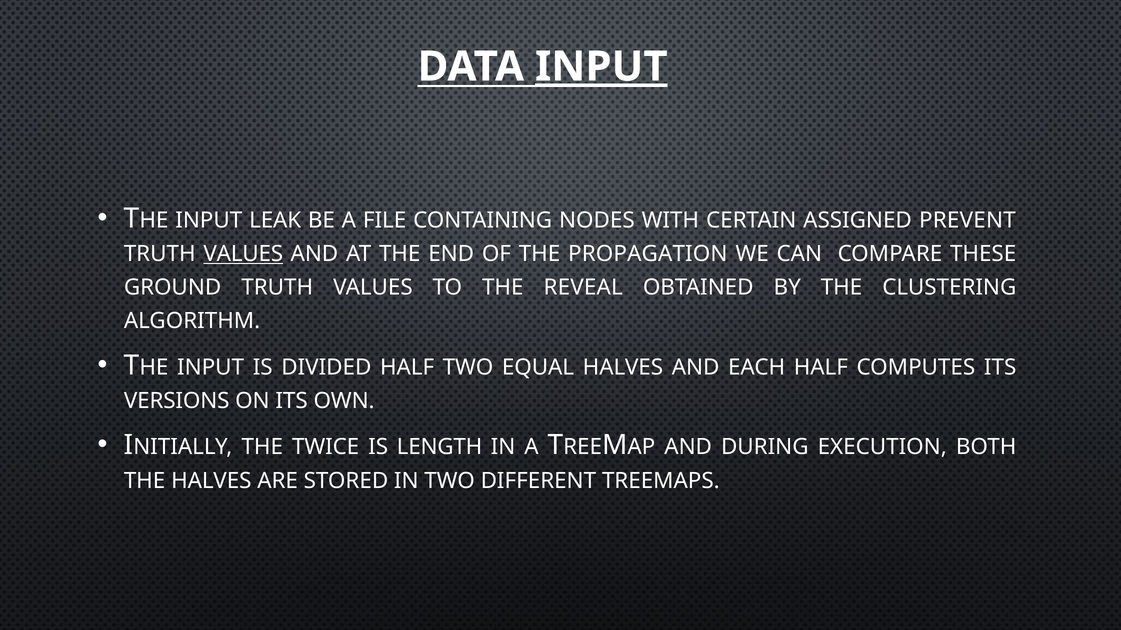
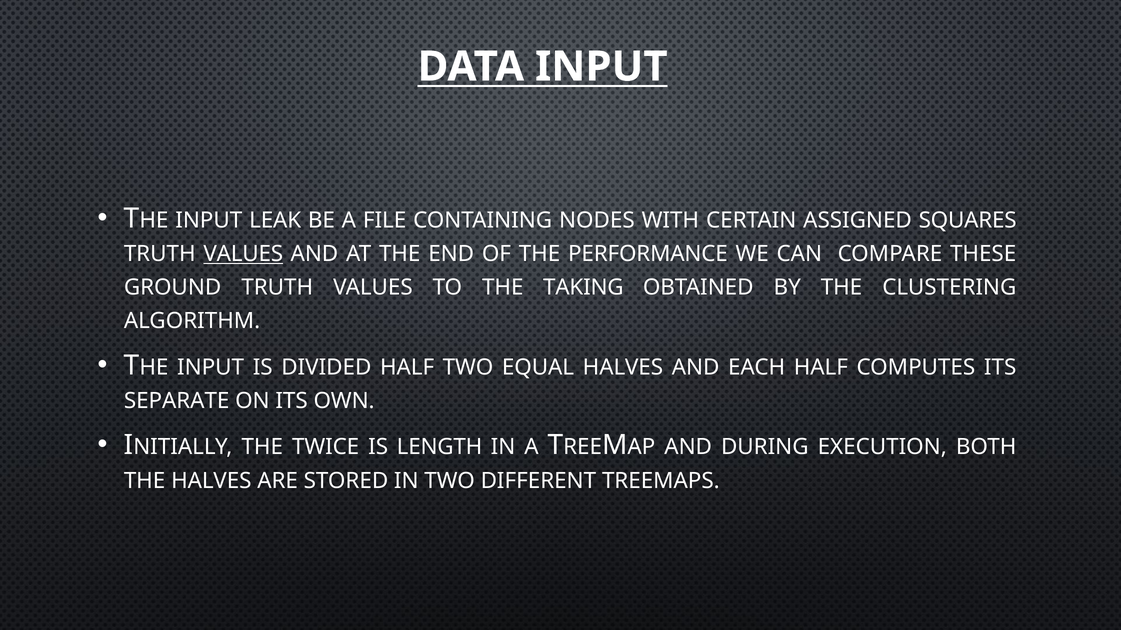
INPUT underline: present -> none (601, 67)
PREVENT: PREVENT -> SQUARES (968, 220)
PROPAGATION: PROPAGATION -> PERFORMANCE (648, 254)
REVEAL: REVEAL -> TAKING (583, 288)
VERSIONS: VERSIONS -> SEPARATE (177, 401)
